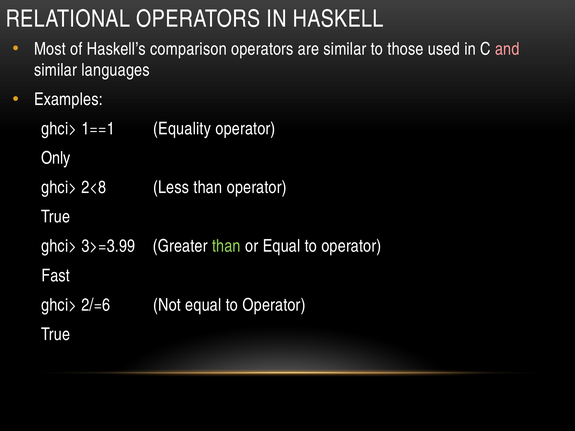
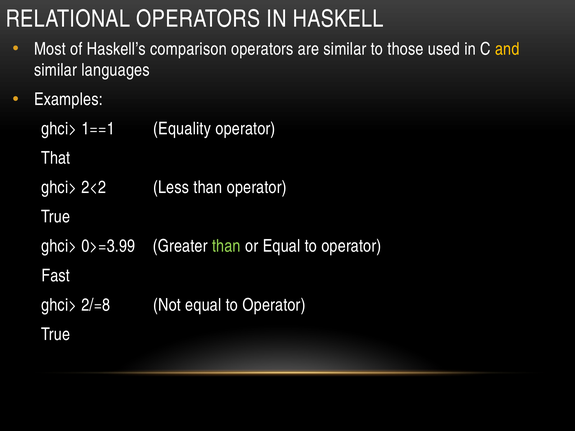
and colour: pink -> yellow (507, 49)
Only: Only -> That (56, 158)
2<8: 2<8 -> 2<2 (94, 188)
3>=3.99: 3>=3.99 -> 0>=3.99 (108, 246)
2/=6: 2/=6 -> 2/=8 (96, 305)
